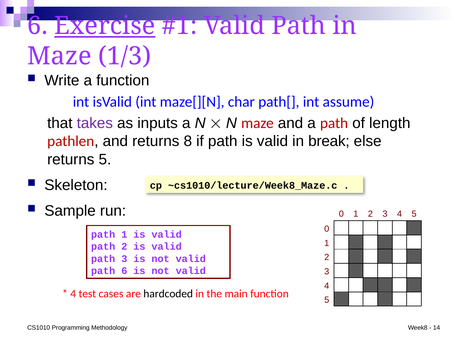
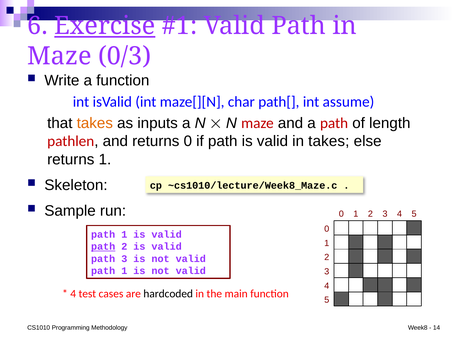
1/3: 1/3 -> 0/3 (125, 56)
takes colour: purple -> orange (95, 123)
returns 8: 8 -> 0 (188, 141)
in break: break -> takes (329, 141)
returns 5: 5 -> 1 (105, 160)
path underline: none -> present (103, 247)
6: 6 -> 1 (124, 271)
